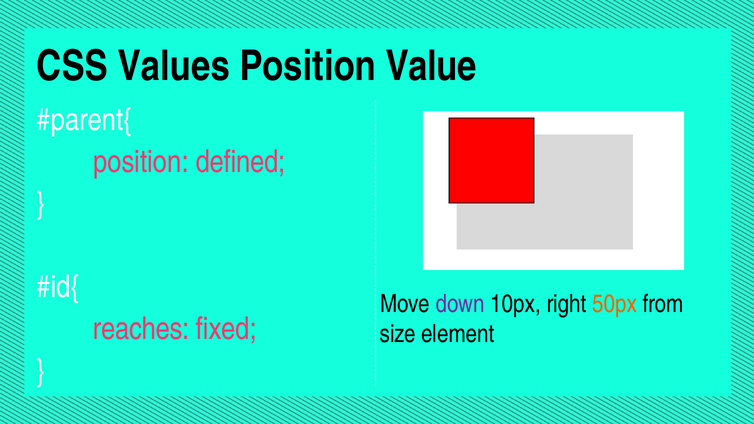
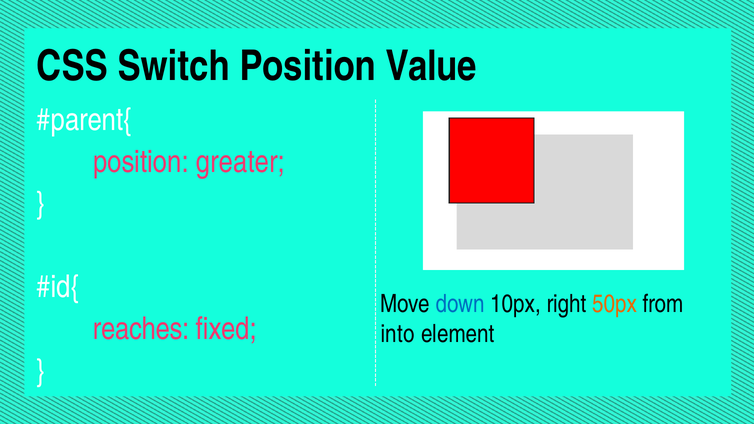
Values: Values -> Switch (174, 66)
defined: defined -> greater (240, 162)
down colour: purple -> blue (460, 304)
size: size -> into (398, 334)
